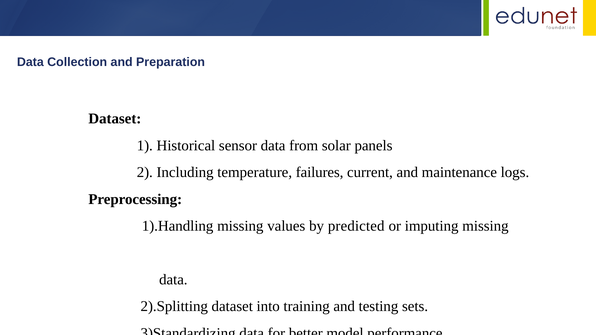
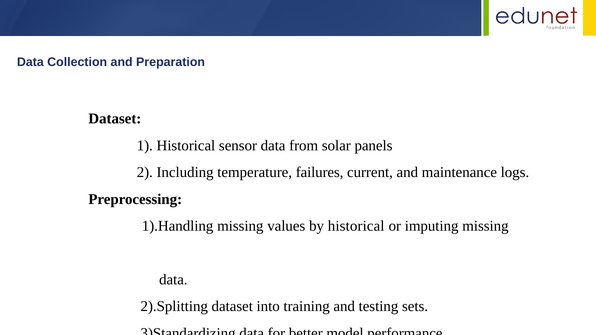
by predicted: predicted -> historical (356, 226)
